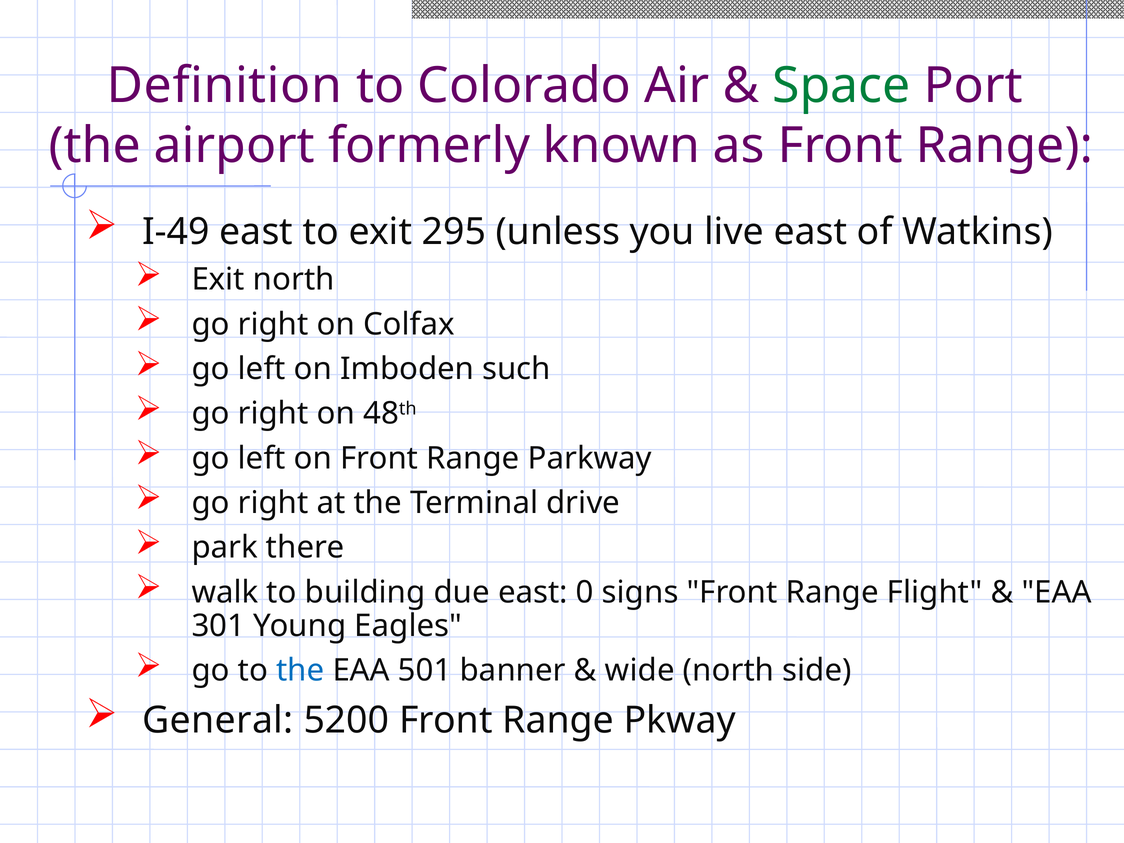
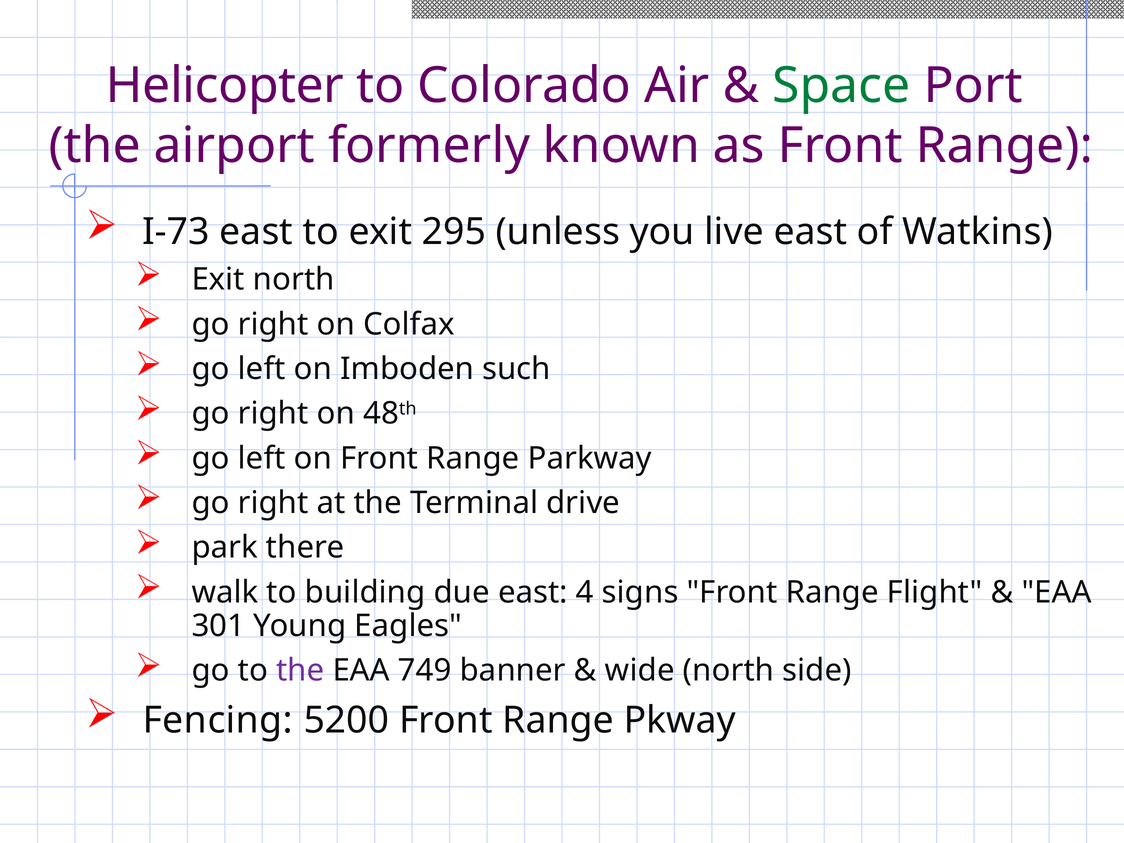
Definition: Definition -> Helicopter (225, 86)
I-49: I-49 -> I-73 (176, 232)
0: 0 -> 4 (585, 592)
the colour: blue -> purple (300, 671)
501: 501 -> 749 (425, 671)
General: General -> Fencing (218, 720)
